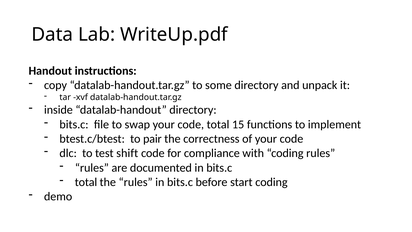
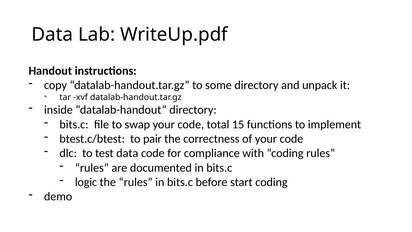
test shift: shift -> data (127, 153)
total: total -> logic (86, 182)
